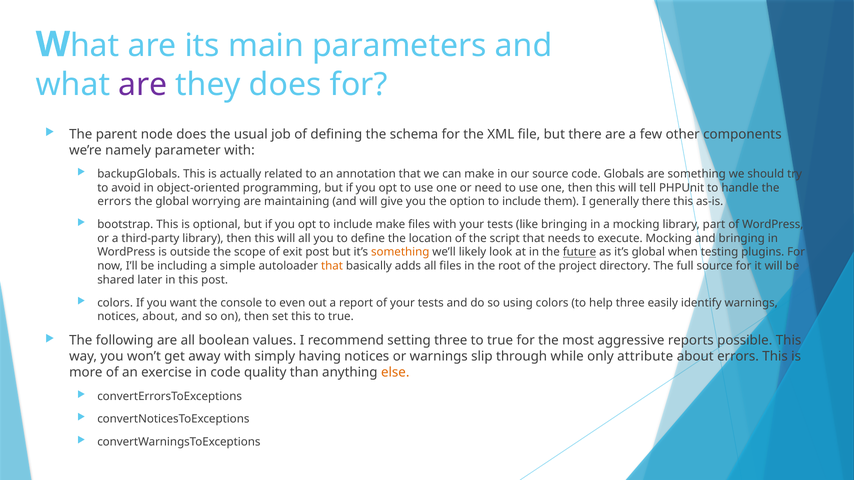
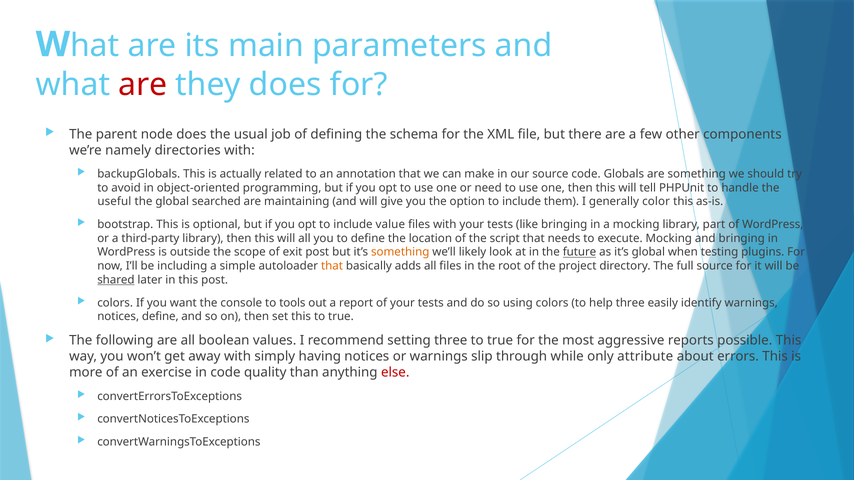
are colour: purple -> red (143, 85)
parameter: parameter -> directories (188, 150)
errors: errors -> useful (114, 202)
worrying: worrying -> searched (216, 202)
generally there: there -> color (656, 202)
include make: make -> value (390, 225)
shared underline: none -> present (116, 280)
even: even -> tools (292, 303)
notices about: about -> define (160, 317)
else colour: orange -> red (395, 373)
